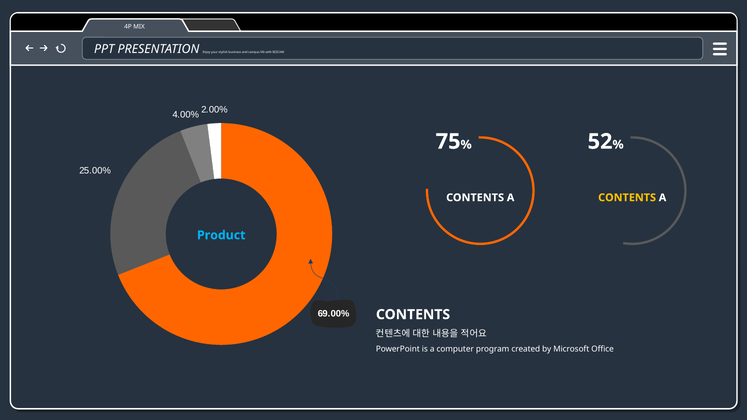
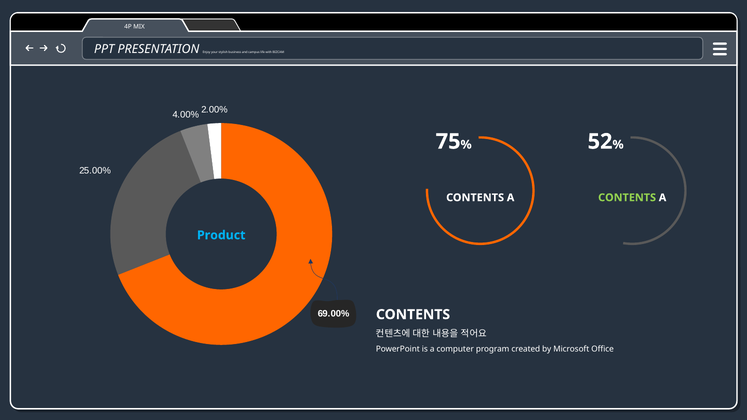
CONTENTS colour: yellow -> light green (627, 198)
